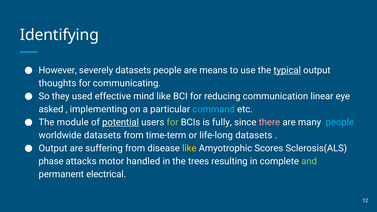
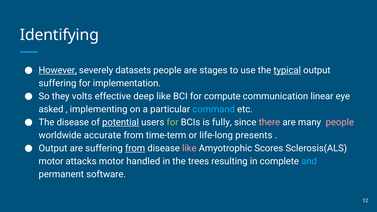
However underline: none -> present (58, 70)
means: means -> stages (213, 70)
thoughts: thoughts -> suffering (57, 83)
communicating: communicating -> implementation (127, 83)
used: used -> volts (82, 96)
mind: mind -> deep (144, 96)
reducing: reducing -> compute (222, 96)
The module: module -> disease (73, 122)
people colour: light blue -> pink (340, 122)
worldwide datasets: datasets -> accurate (102, 135)
life-long datasets: datasets -> presents (254, 135)
from underline: none -> present (135, 148)
like colour: yellow -> pink (189, 148)
phase: phase -> motor (51, 161)
and colour: light green -> light blue (309, 161)
electrical: electrical -> software (106, 174)
